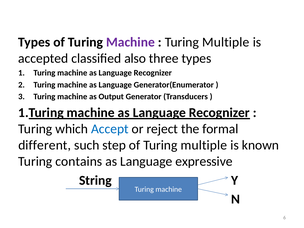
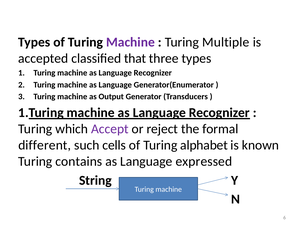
also: also -> that (135, 58)
Accept colour: blue -> purple (110, 129)
step: step -> cells (114, 145)
of Turing multiple: multiple -> alphabet (204, 145)
expressive: expressive -> expressed (204, 161)
